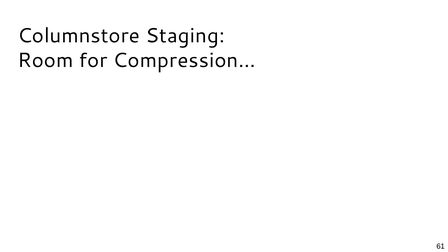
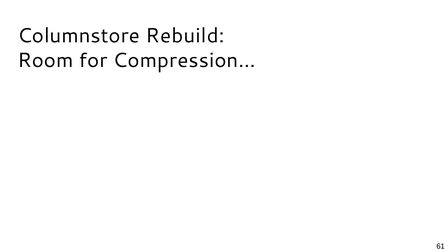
Staging: Staging -> Rebuild (185, 36)
